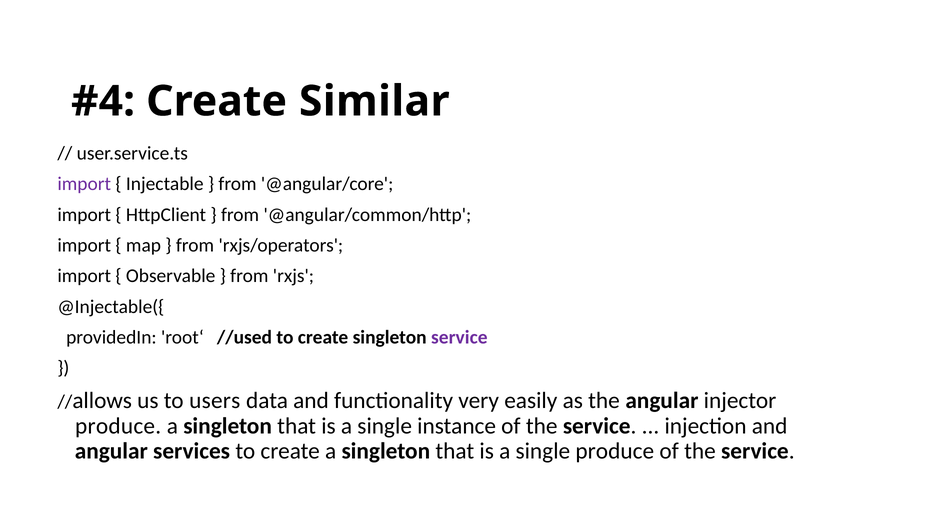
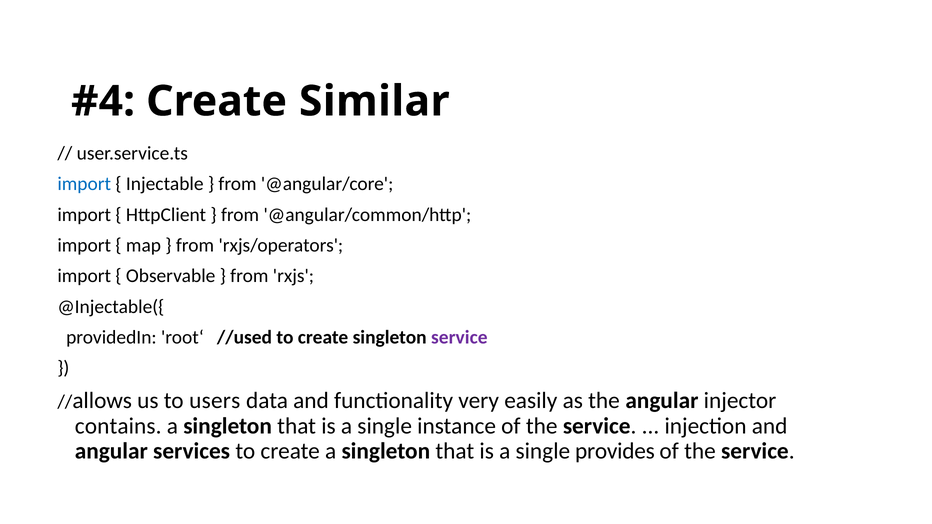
import colour: purple -> blue (84, 184)
produce: produce -> contains (118, 426)
single produce: produce -> provides (615, 451)
